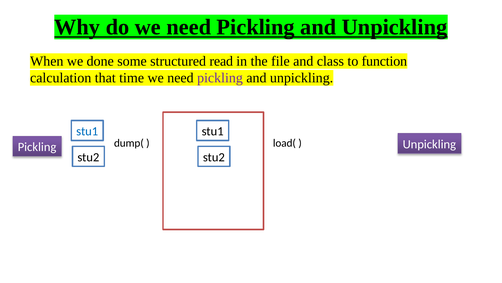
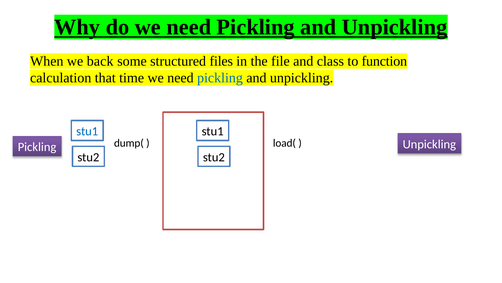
done: done -> back (100, 61)
read: read -> files (221, 61)
pickling colour: purple -> blue (220, 78)
